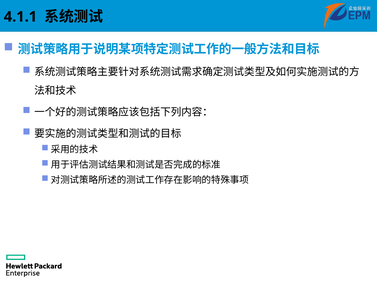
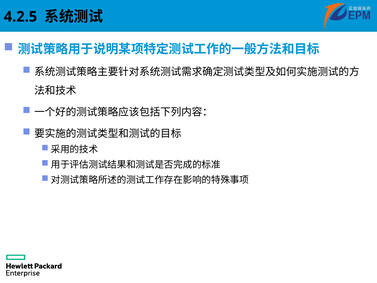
4.1.1: 4.1.1 -> 4.2.5 (20, 17)
